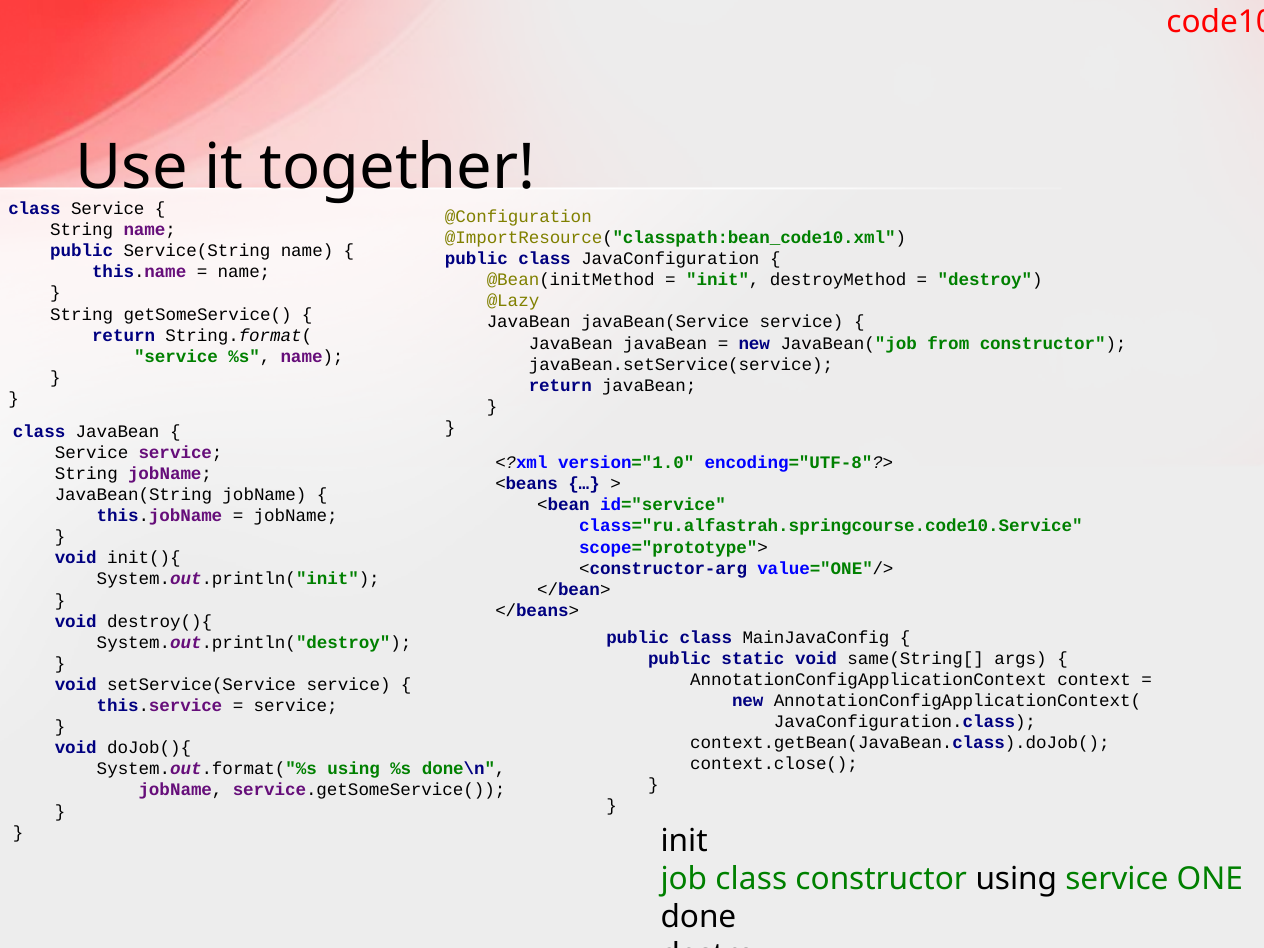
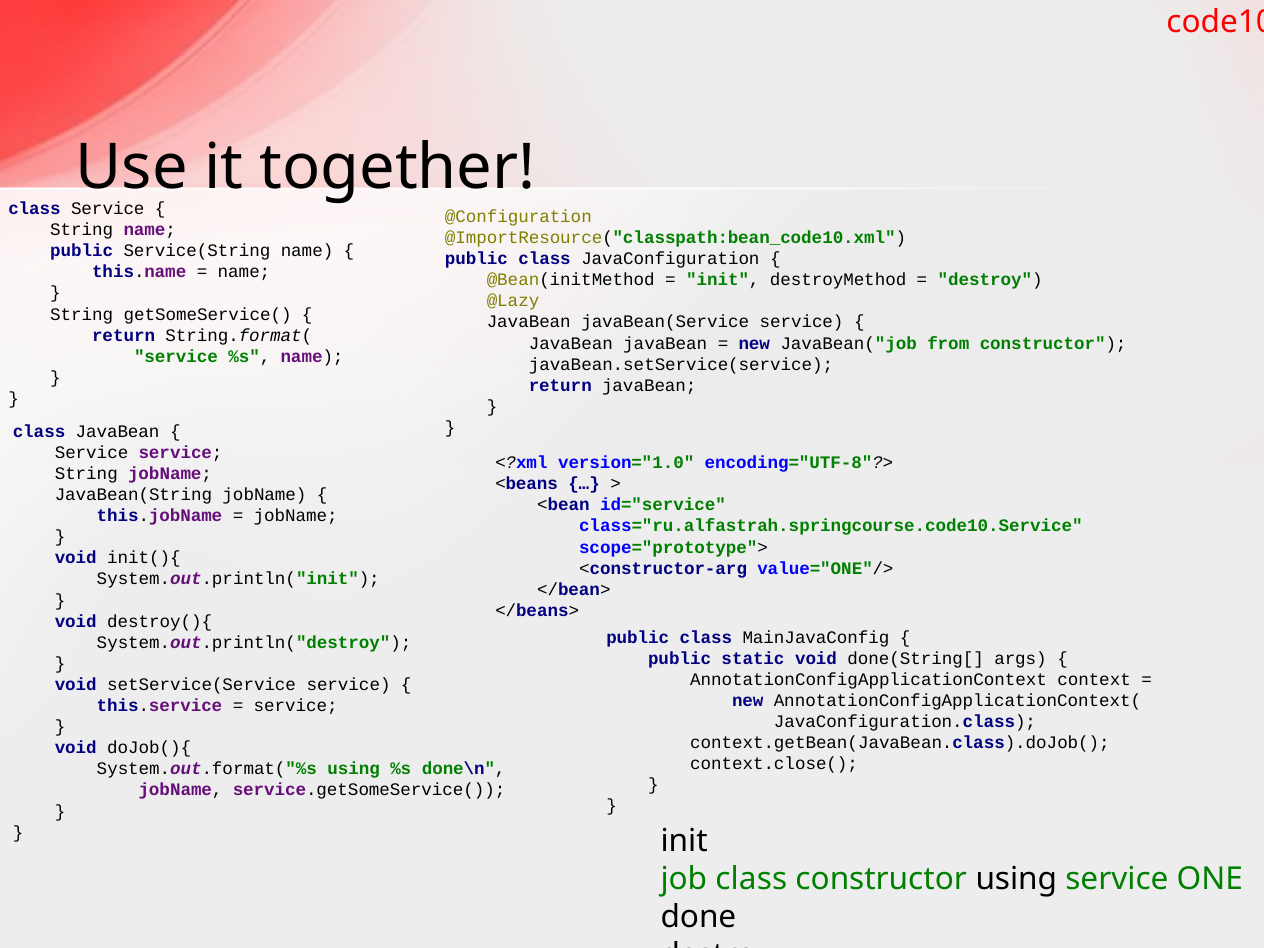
same(String[: same(String[ -> done(String[ (916, 658)
